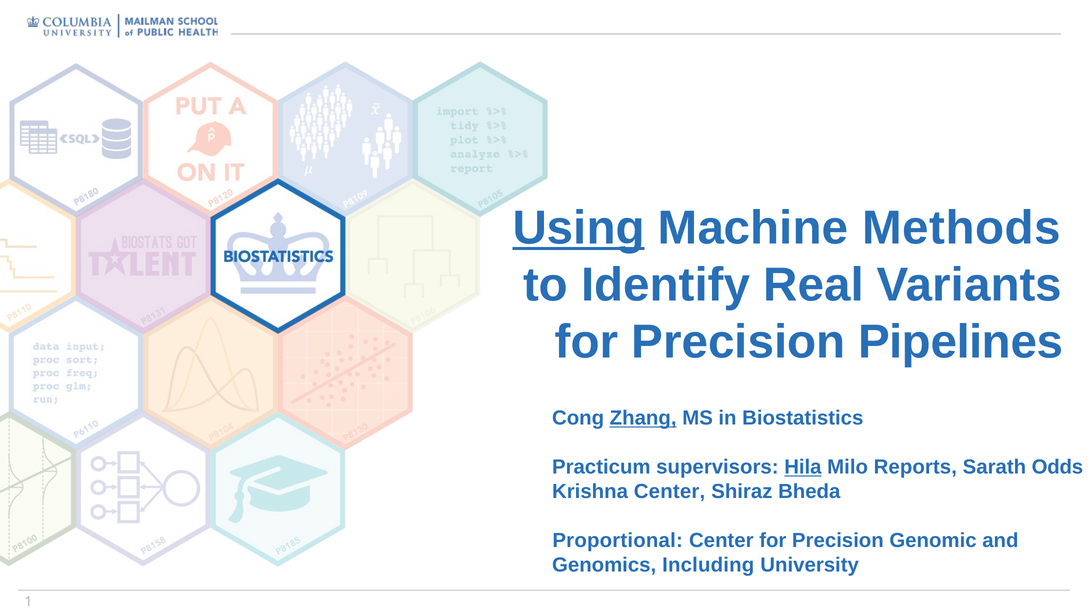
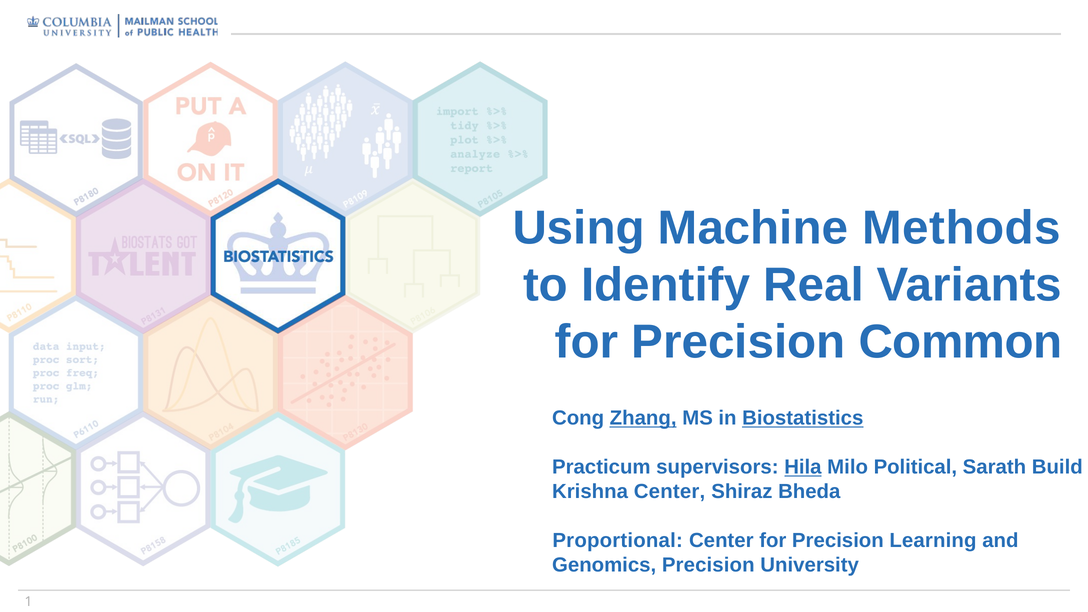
Using underline: present -> none (579, 228)
Pipelines: Pipelines -> Common (961, 342)
Biostatistics underline: none -> present (803, 418)
Reports: Reports -> Political (915, 467)
Odds: Odds -> Build (1057, 467)
Genomic: Genomic -> Learning (933, 541)
Genomics Including: Including -> Precision (708, 565)
